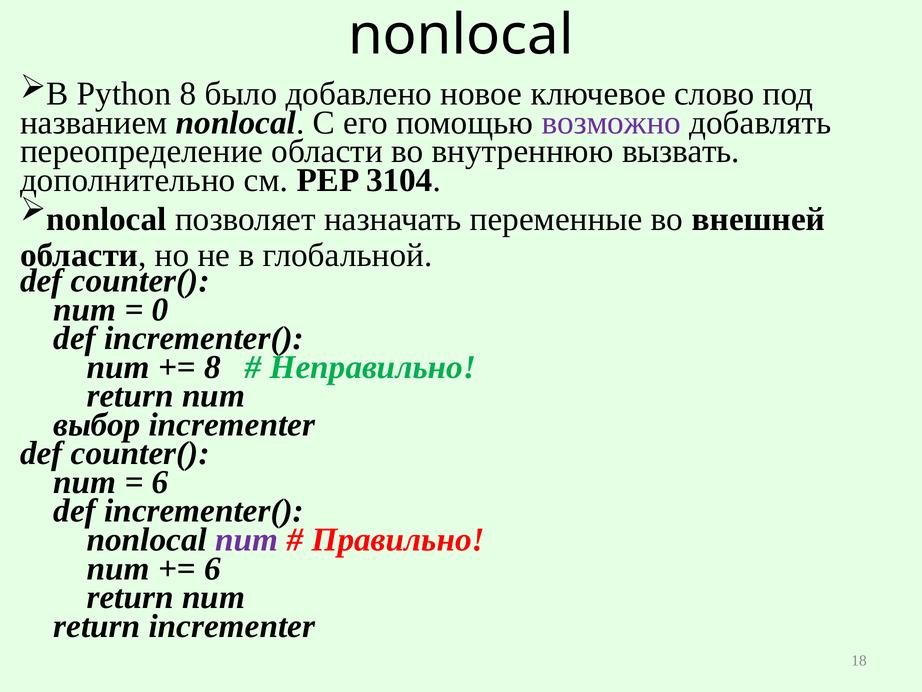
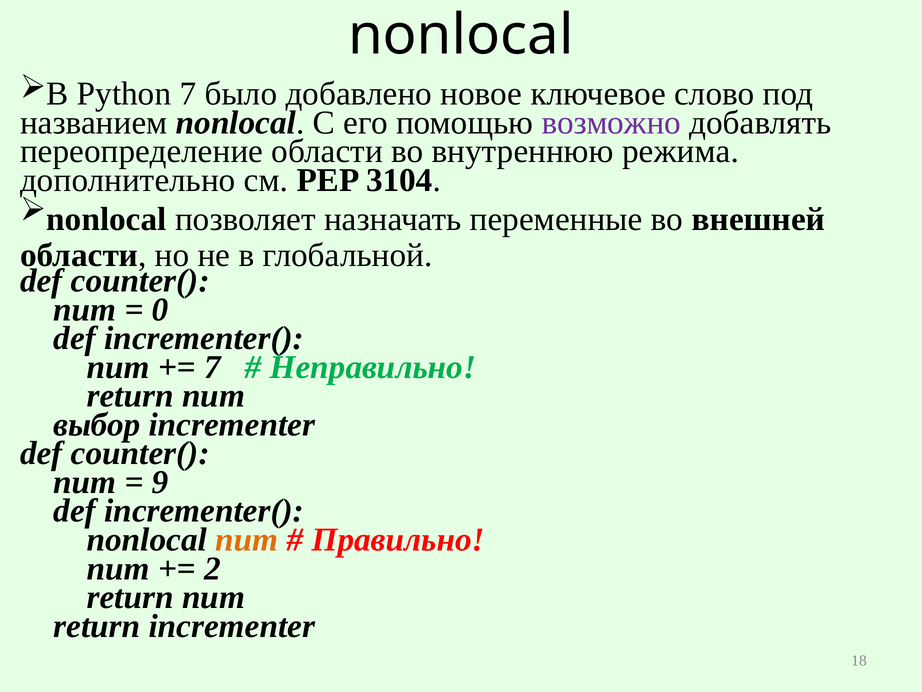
Python 8: 8 -> 7 (188, 94)
вызвать: вызвать -> режима (681, 151)
8: 8 -> 7 (213, 367)
6: 6 -> 9 (160, 482)
num colour: purple -> orange (247, 539)
6: 6 -> 2 (213, 568)
